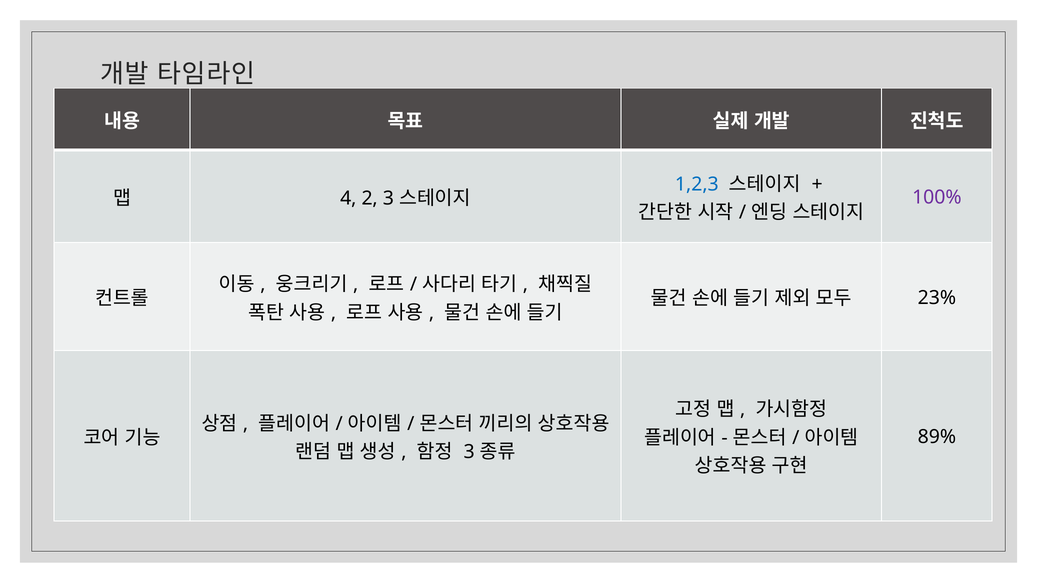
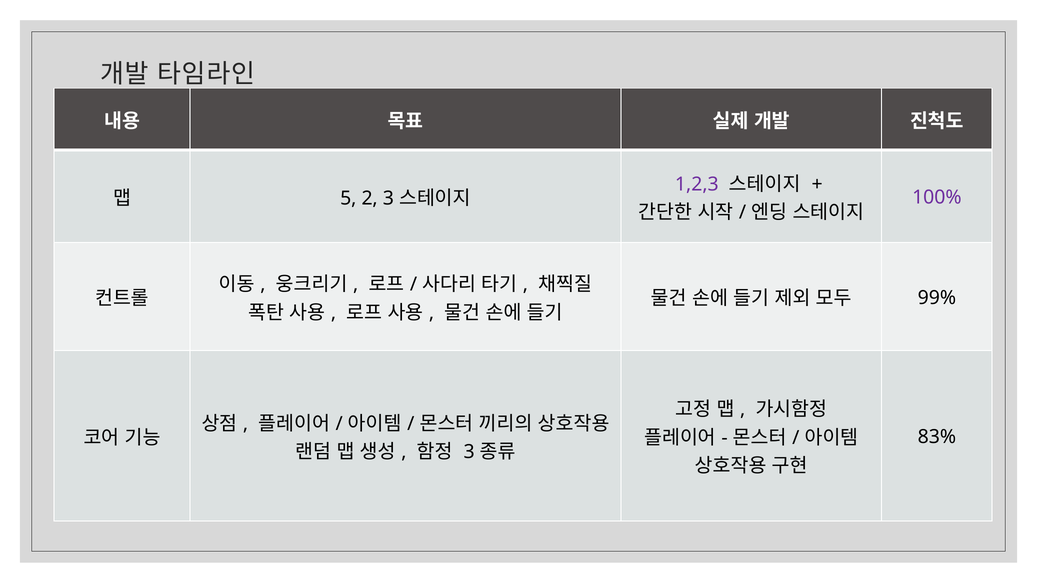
1,2,3 colour: blue -> purple (697, 184)
4: 4 -> 5 (348, 198)
23%: 23% -> 99% (937, 298)
89%: 89% -> 83% (937, 437)
